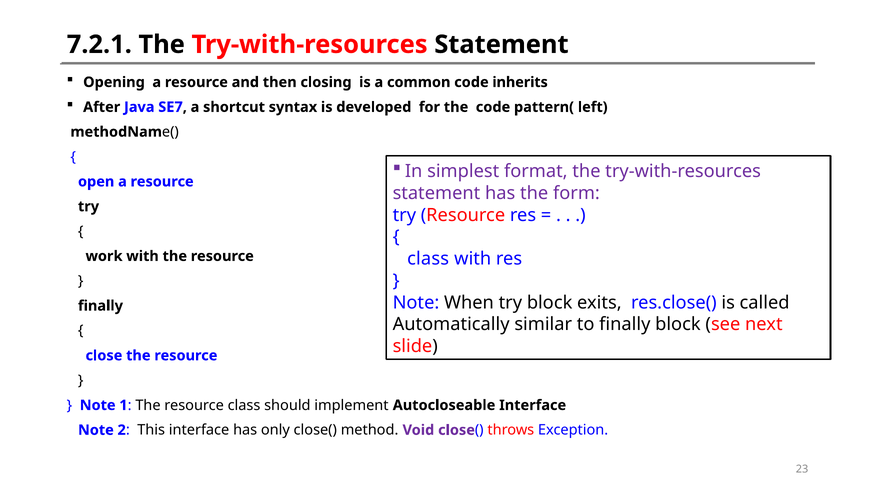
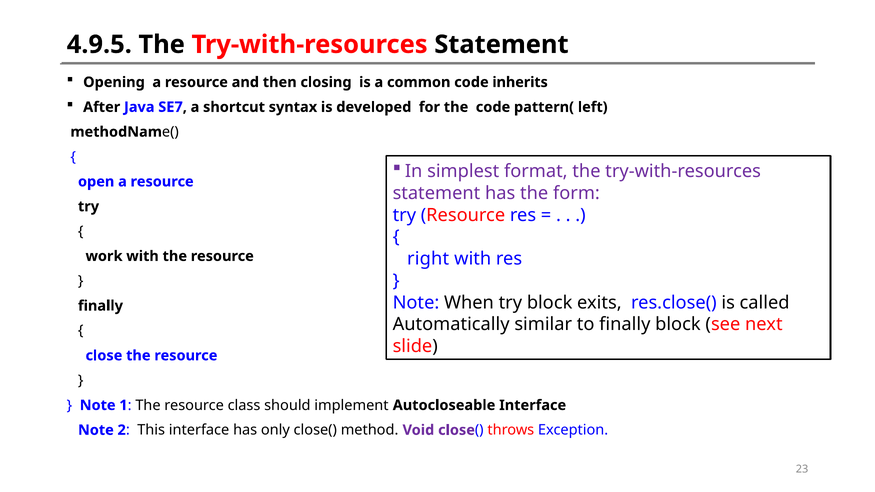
7.2.1: 7.2.1 -> 4.9.5 (99, 45)
class: class -> right (428, 259)
